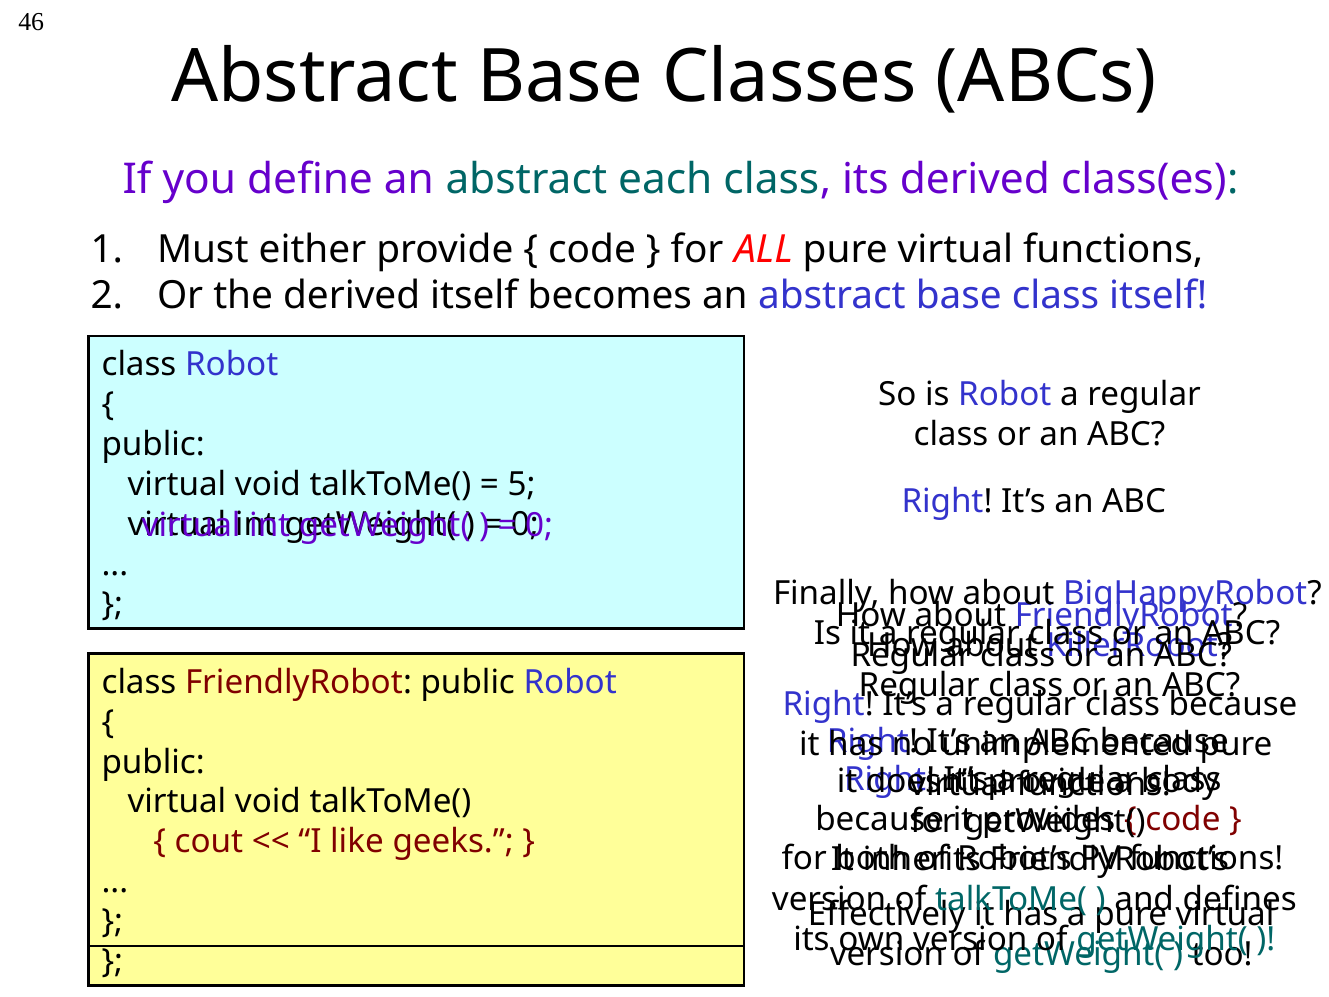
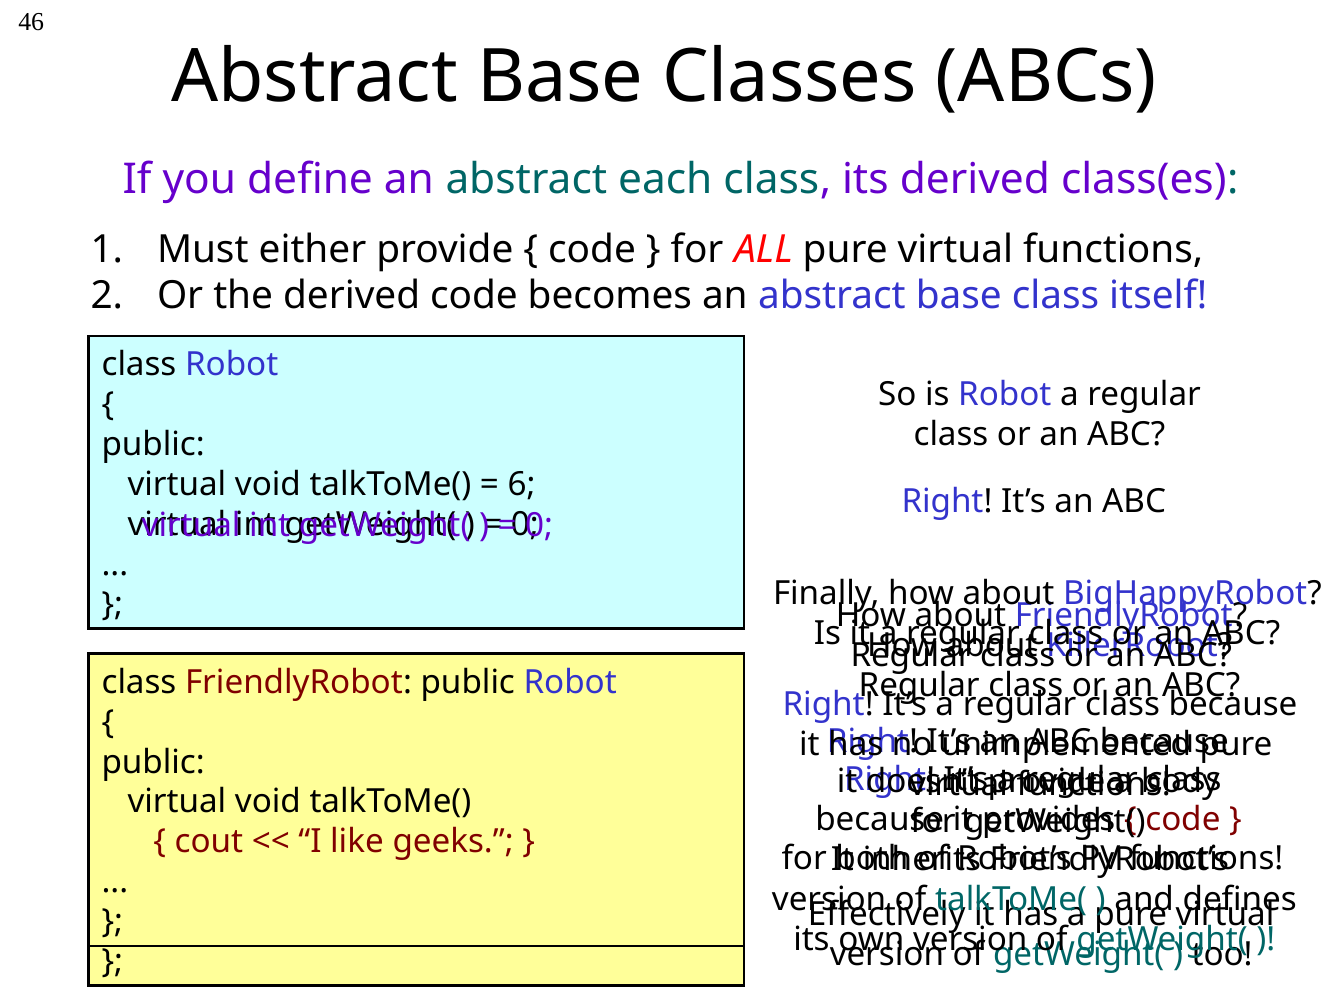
derived itself: itself -> code (474, 296)
5: 5 -> 6 (522, 485)
